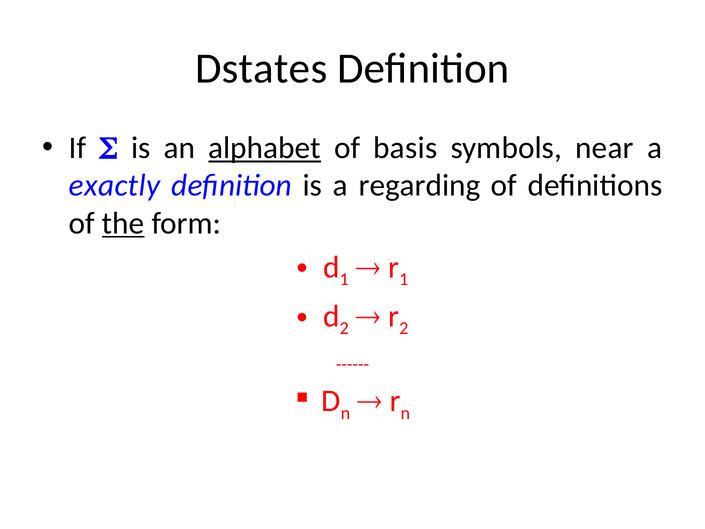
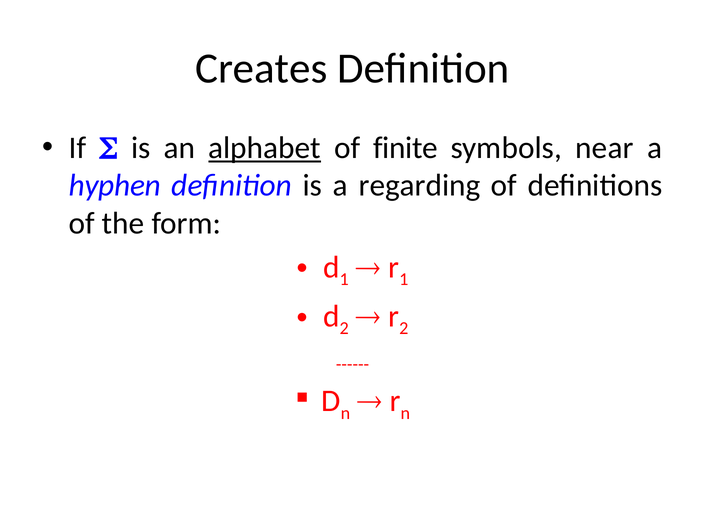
Dstates: Dstates -> Creates (261, 68)
basis: basis -> finite (406, 148)
exactly: exactly -> hyphen (115, 186)
the underline: present -> none (123, 223)
